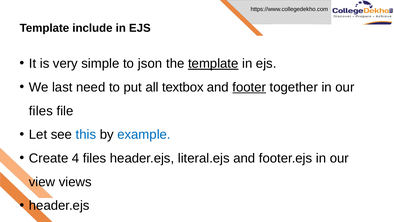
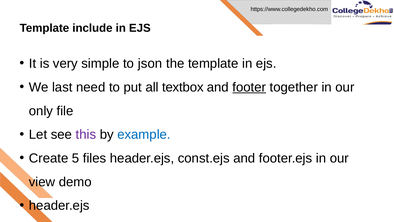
template underline: present -> none (213, 63)
files: files -> only (41, 111)
this colour: blue -> purple (86, 134)
4: 4 -> 5 (76, 158)
literal.ejs: literal.ejs -> const.ejs (204, 158)
views: views -> demo (75, 182)
